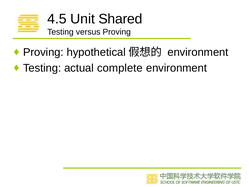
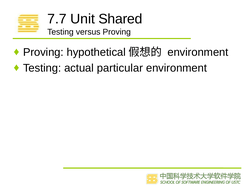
4.5: 4.5 -> 7.7 (57, 19)
complete: complete -> particular (120, 68)
